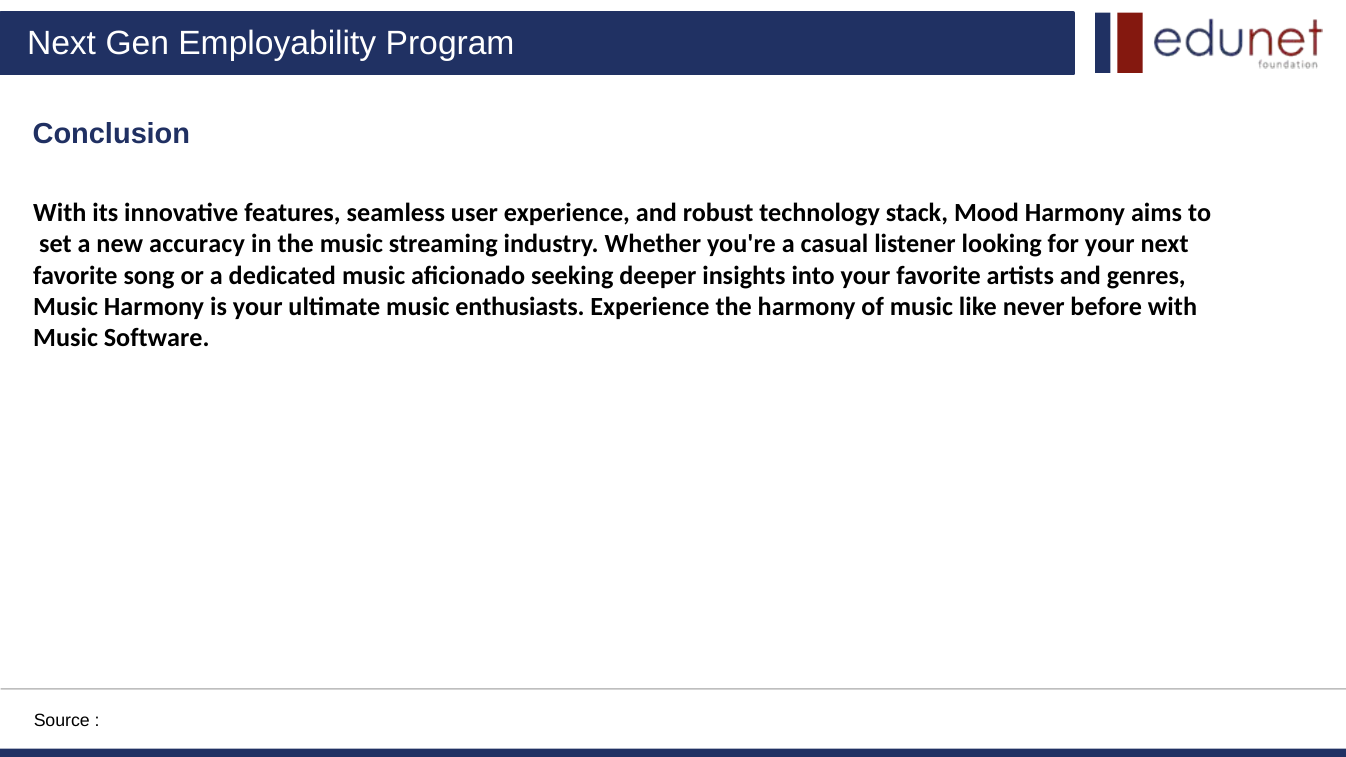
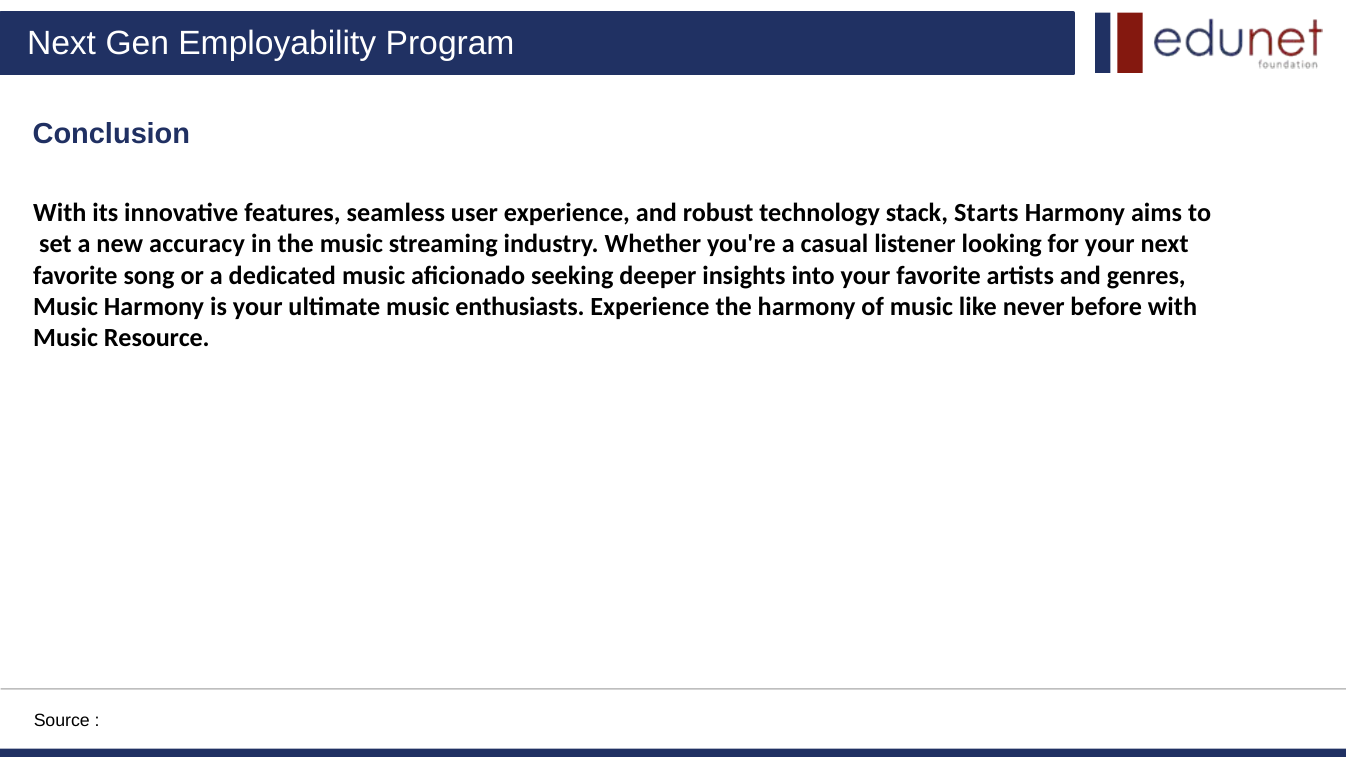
Mood: Mood -> Starts (986, 213)
Software: Software -> Resource (157, 338)
